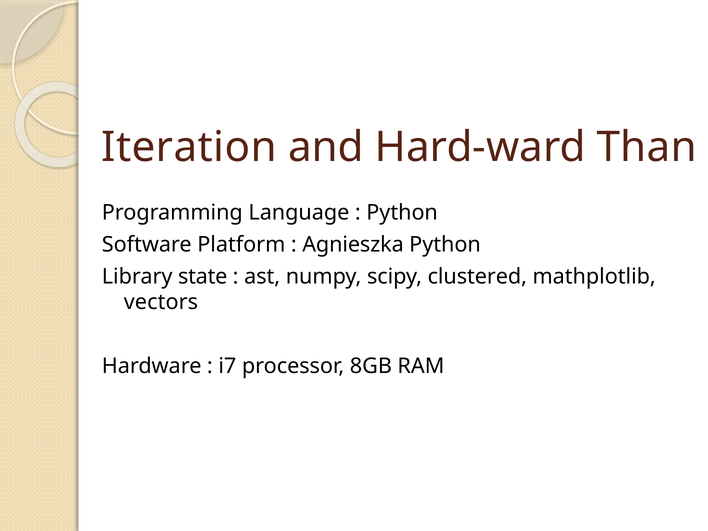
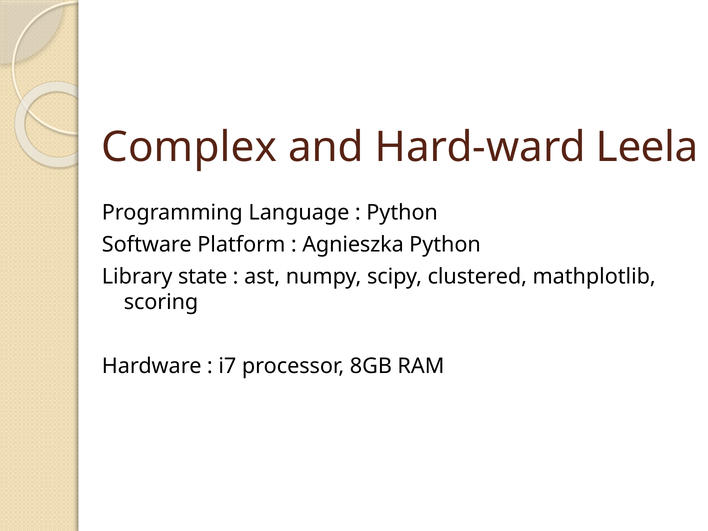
Iteration: Iteration -> Complex (189, 147)
Than: Than -> Leela (647, 147)
vectors: vectors -> scoring (161, 302)
